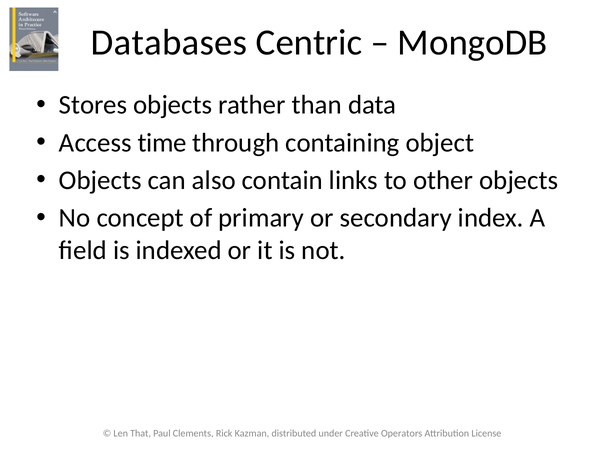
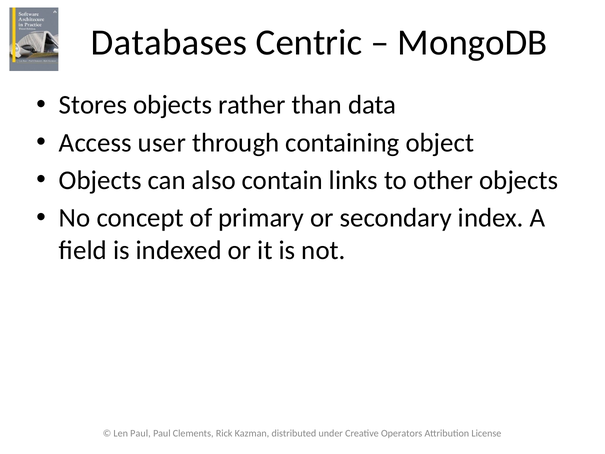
time: time -> user (162, 143)
Len That: That -> Paul (140, 433)
